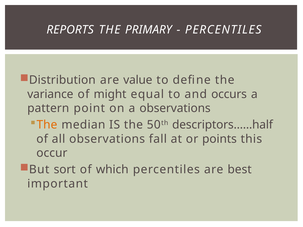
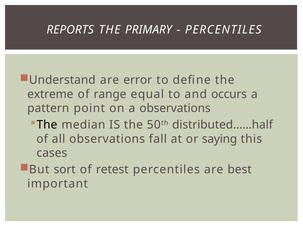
Distribution: Distribution -> Understand (62, 80)
value: value -> error (138, 80)
variance: variance -> extreme (50, 94)
might: might -> range (110, 94)
The colour: orange -> black (47, 125)
descriptors……half: descriptors……half -> distributed……half (222, 125)
points: points -> saying (220, 139)
occur: occur -> cases (52, 153)
which: which -> retest (112, 170)
